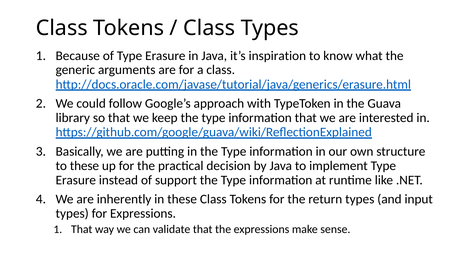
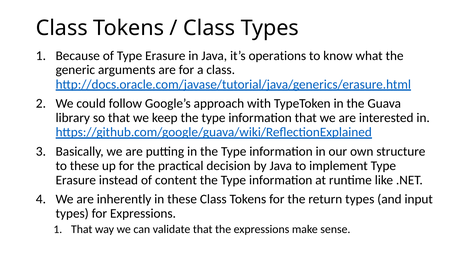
inspiration: inspiration -> operations (277, 56)
support: support -> content (176, 180)
